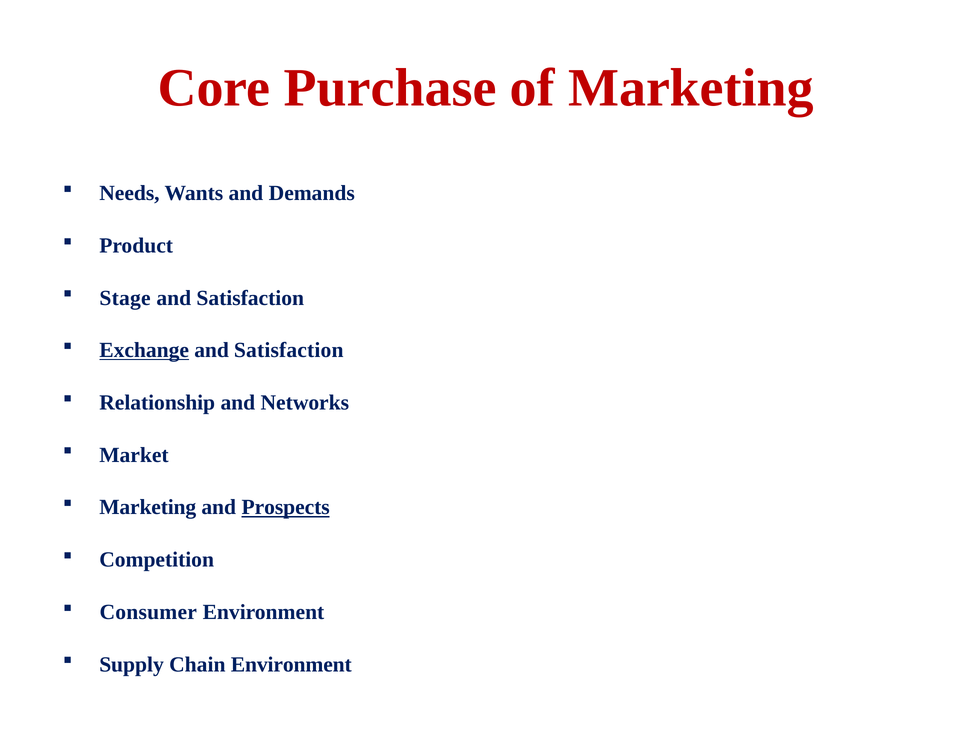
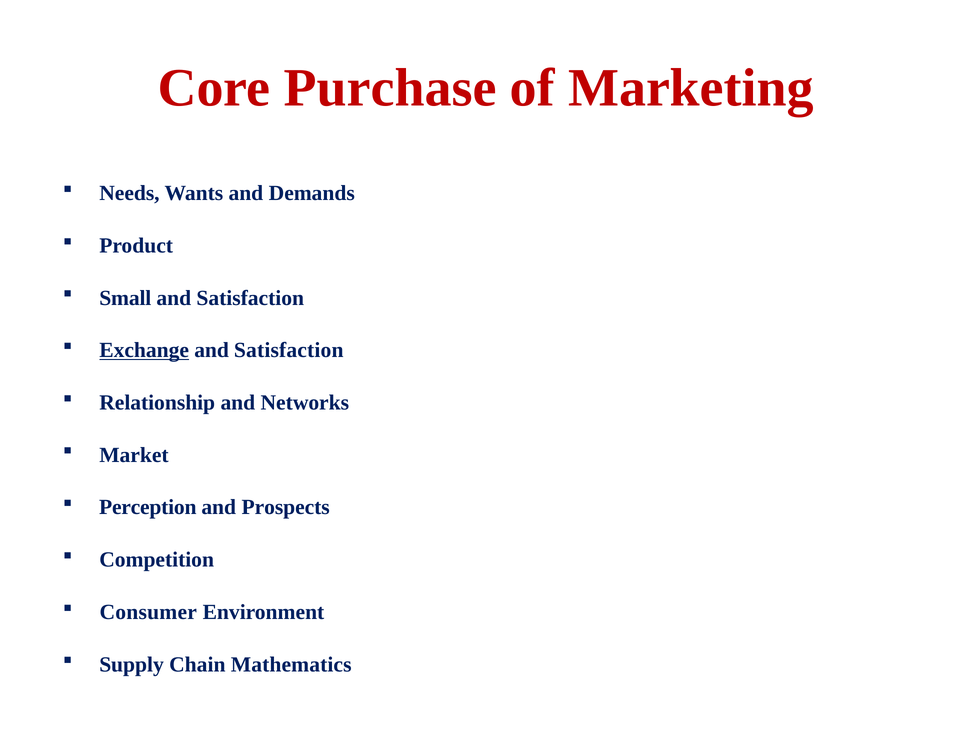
Stage: Stage -> Small (125, 298)
Marketing: Marketing -> Perception (148, 507)
Prospects underline: present -> none (286, 507)
Chain Environment: Environment -> Mathematics (291, 664)
